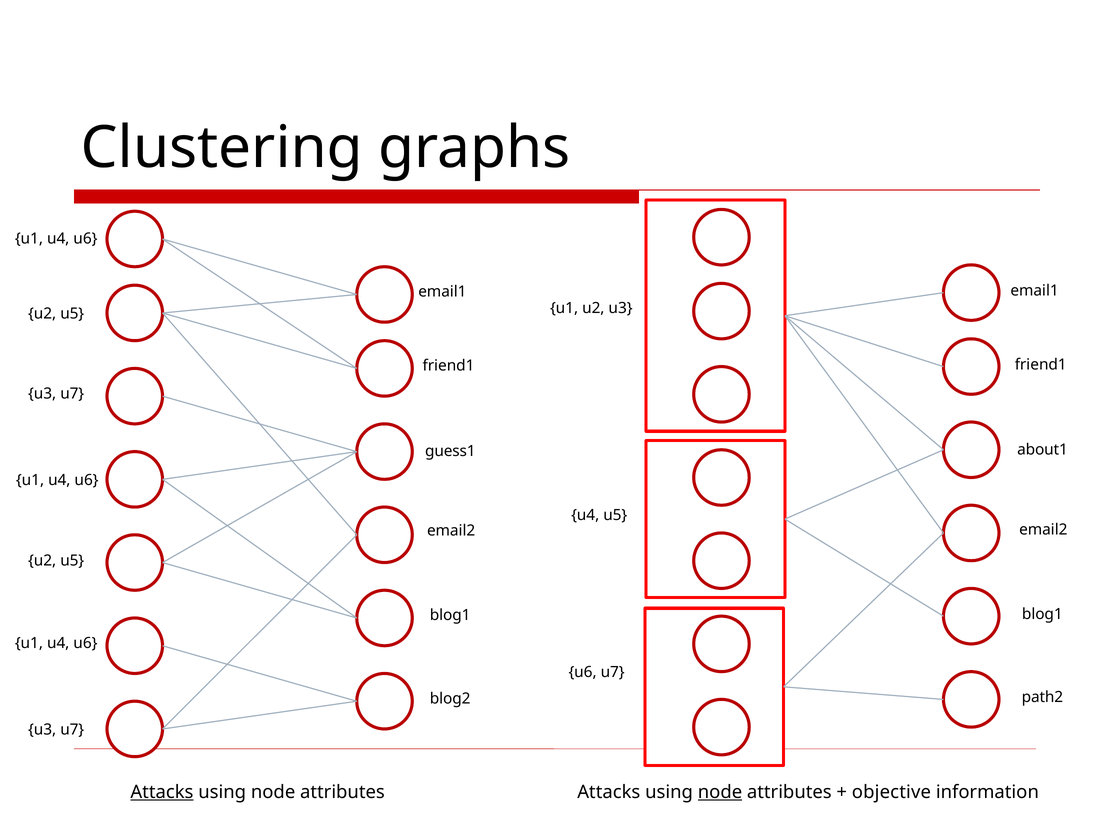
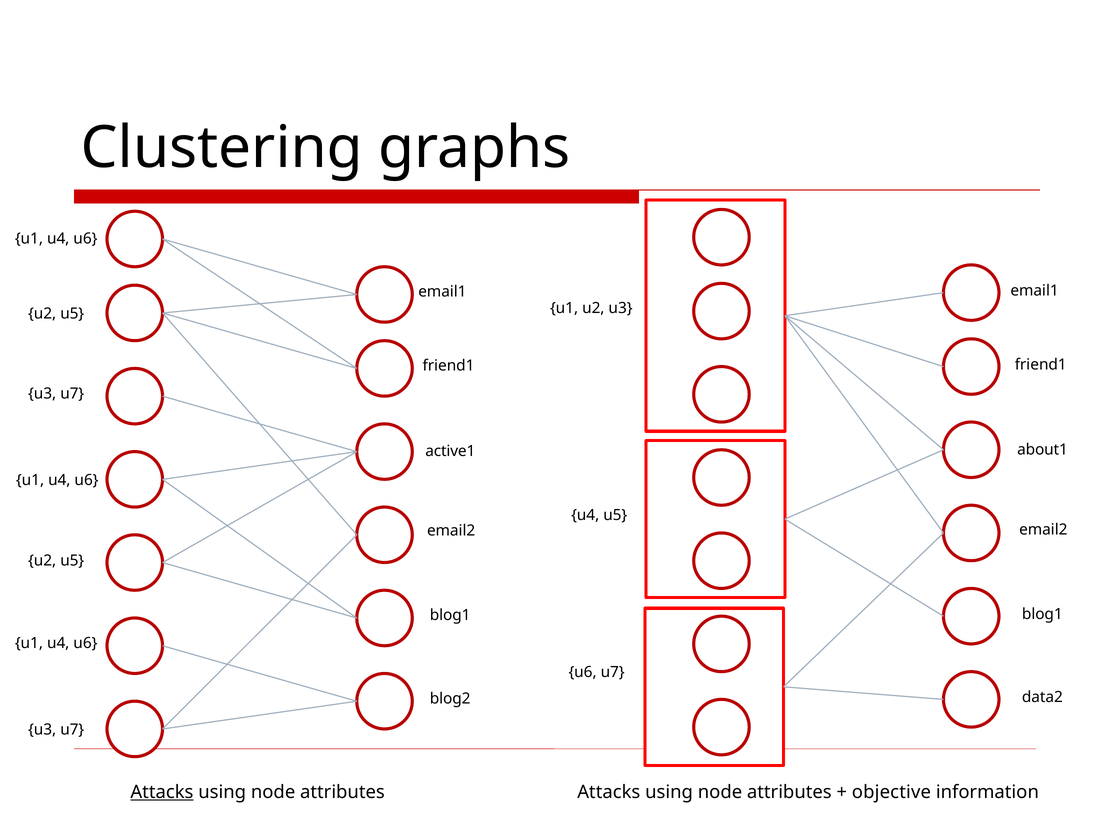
guess1: guess1 -> active1 (450, 451)
path2: path2 -> data2 (1042, 698)
node underline: present -> none (720, 792)
